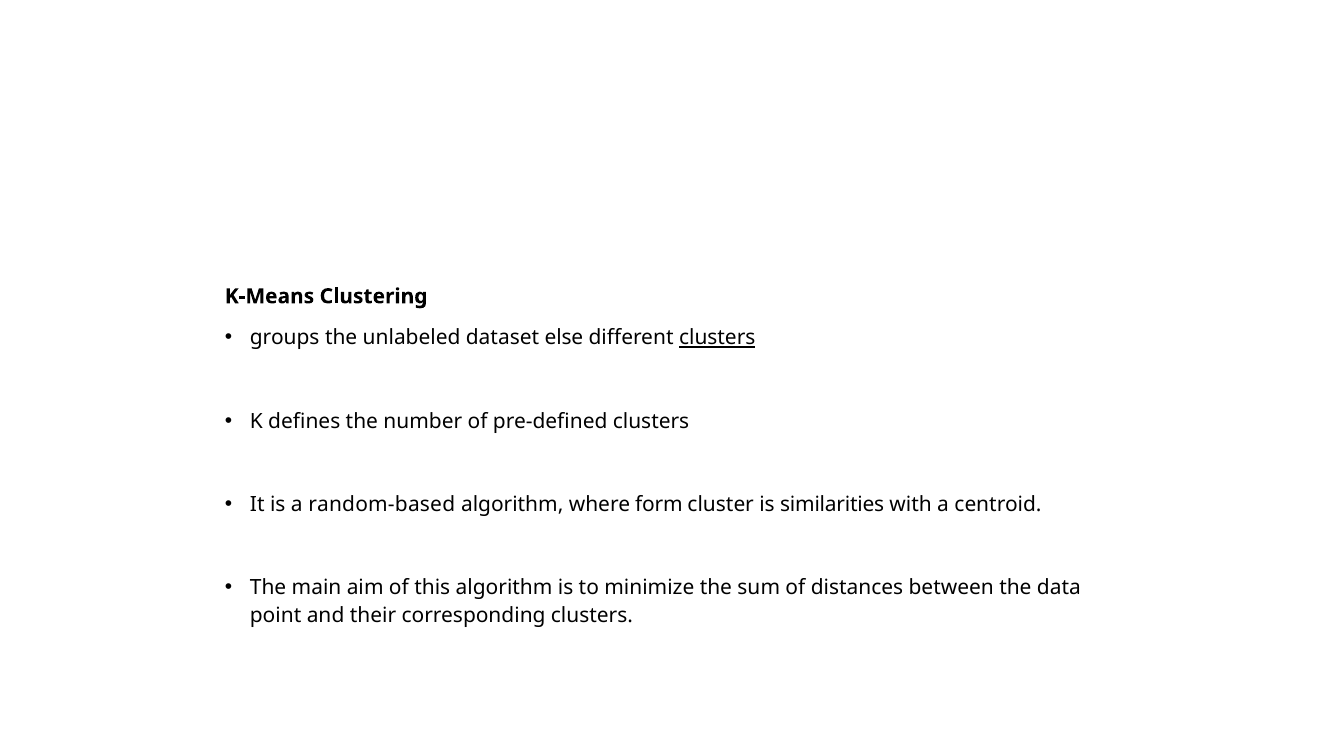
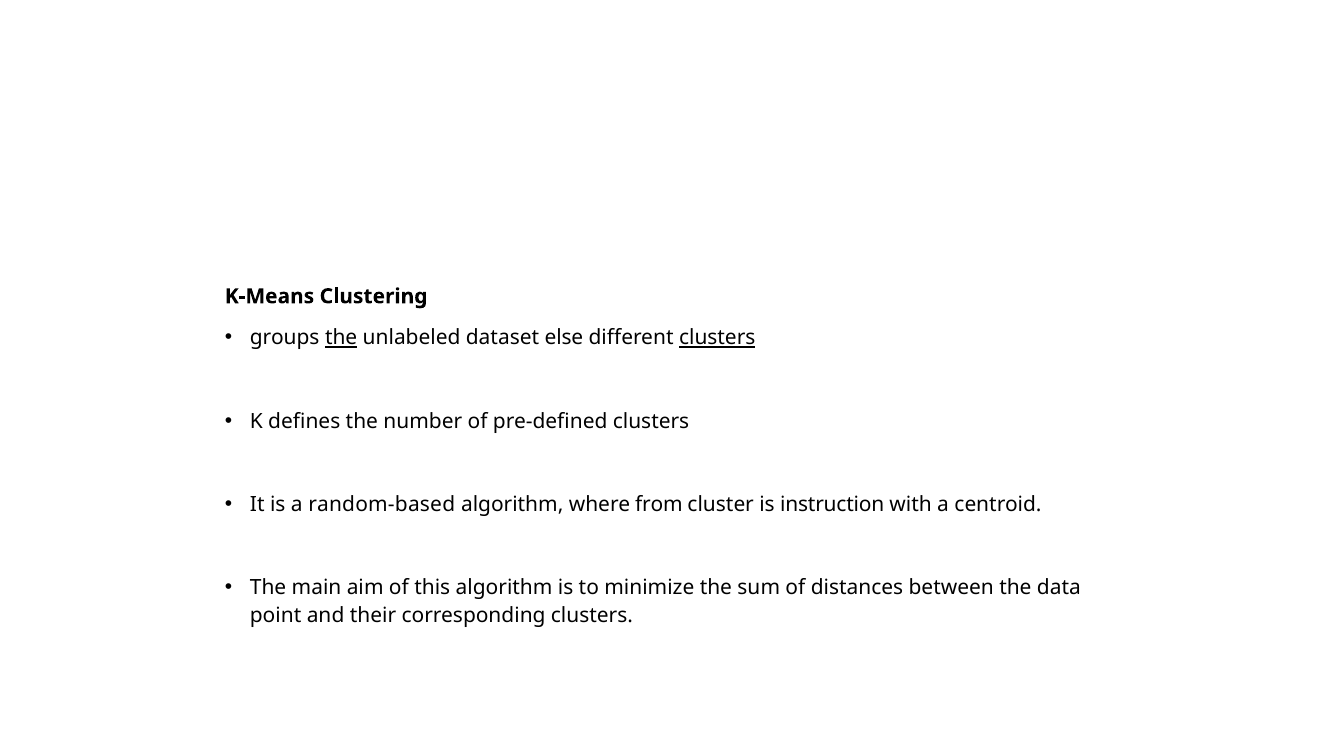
the underline: none -> present (341, 338)
form: form -> from (659, 504)
similarities: similarities -> instruction (832, 504)
